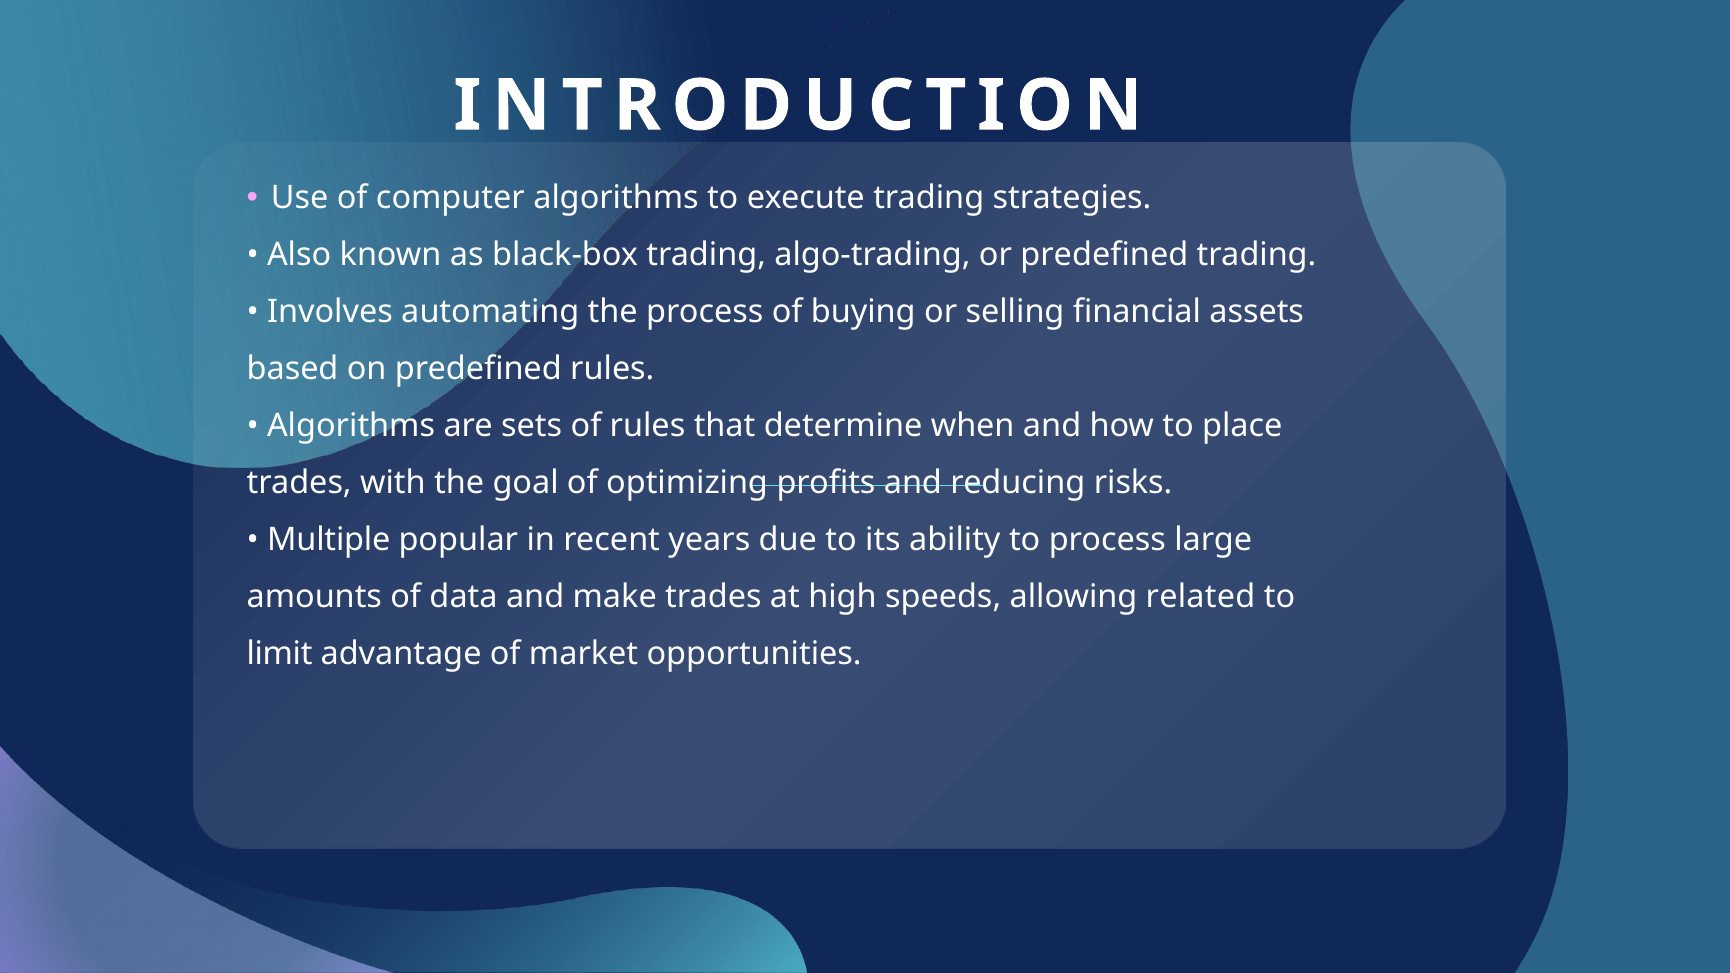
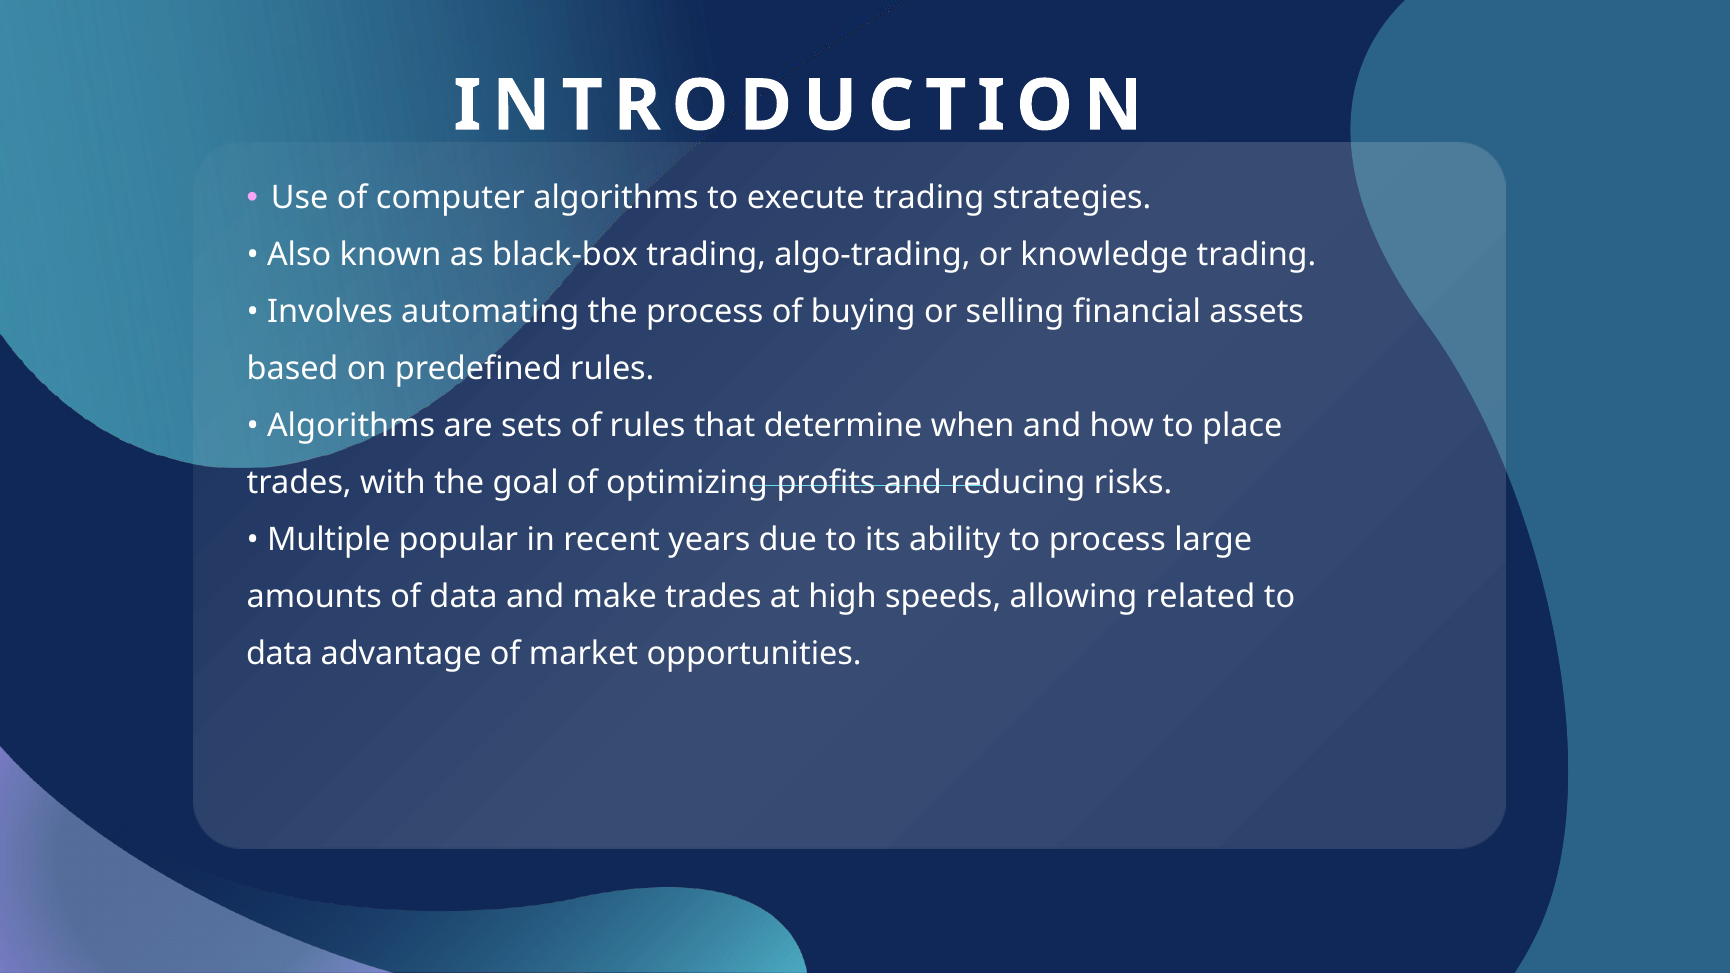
or predefined: predefined -> knowledge (1104, 255)
limit: limit -> data (280, 654)
